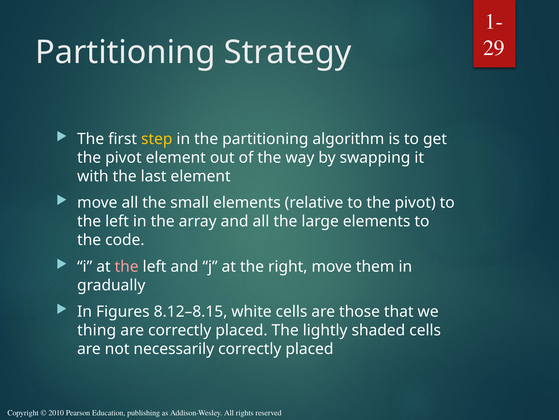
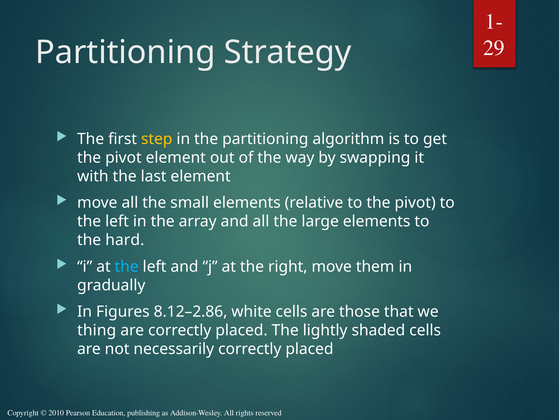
code: code -> hard (125, 240)
the colour: pink -> light blue (127, 266)
8.12–8.15: 8.12–8.15 -> 8.12–2.86 (191, 311)
